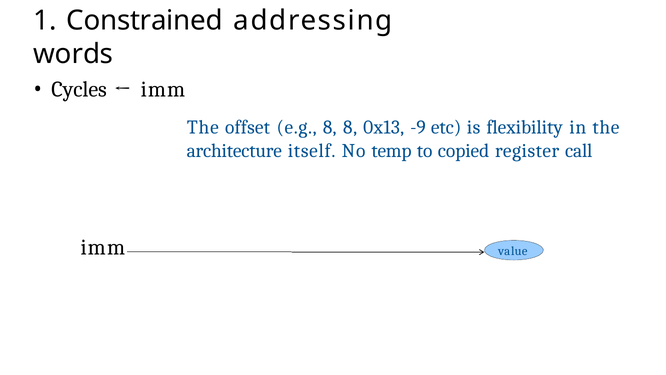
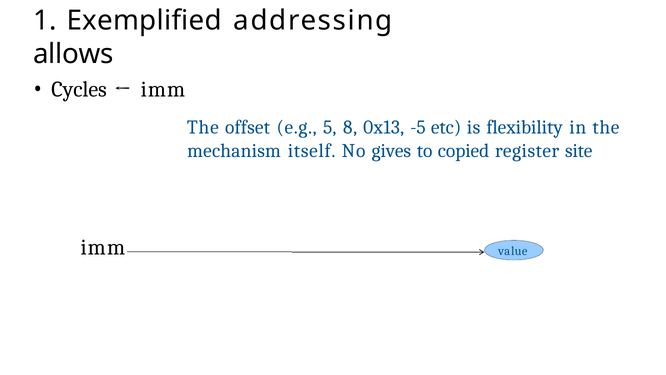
Constrained: Constrained -> Exemplified (144, 21)
words: words -> allows (73, 54)
e.g 8: 8 -> 5 (330, 127)
-9: -9 -> -5 (418, 127)
architecture: architecture -> mechanism (234, 150)
temp: temp -> gives (391, 150)
call: call -> site (579, 150)
